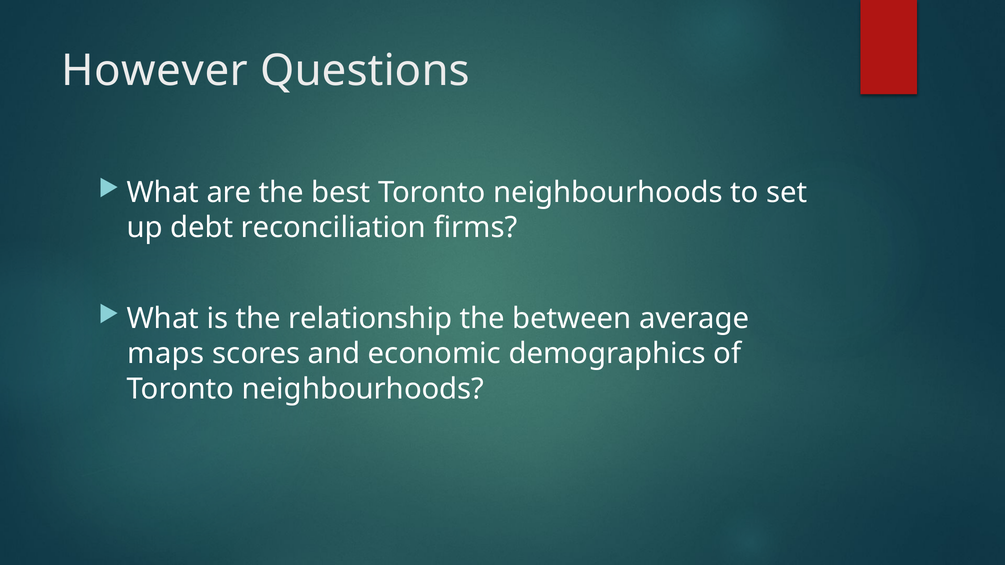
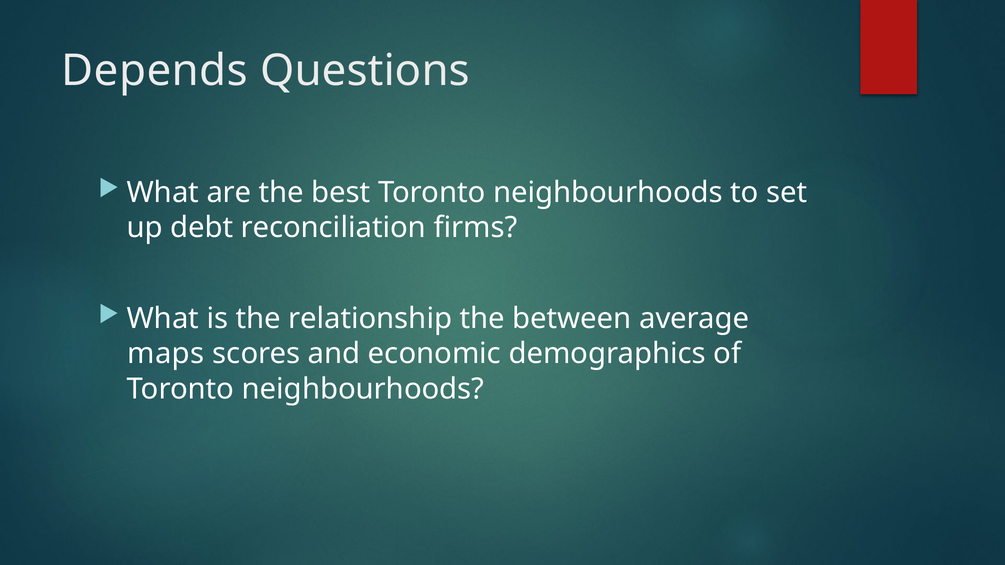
However: However -> Depends (155, 71)
